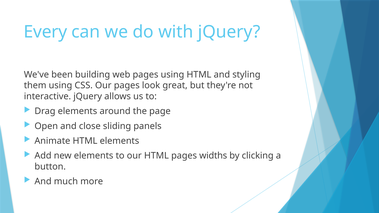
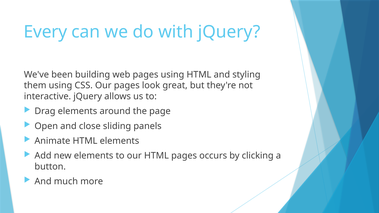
widths: widths -> occurs (213, 156)
